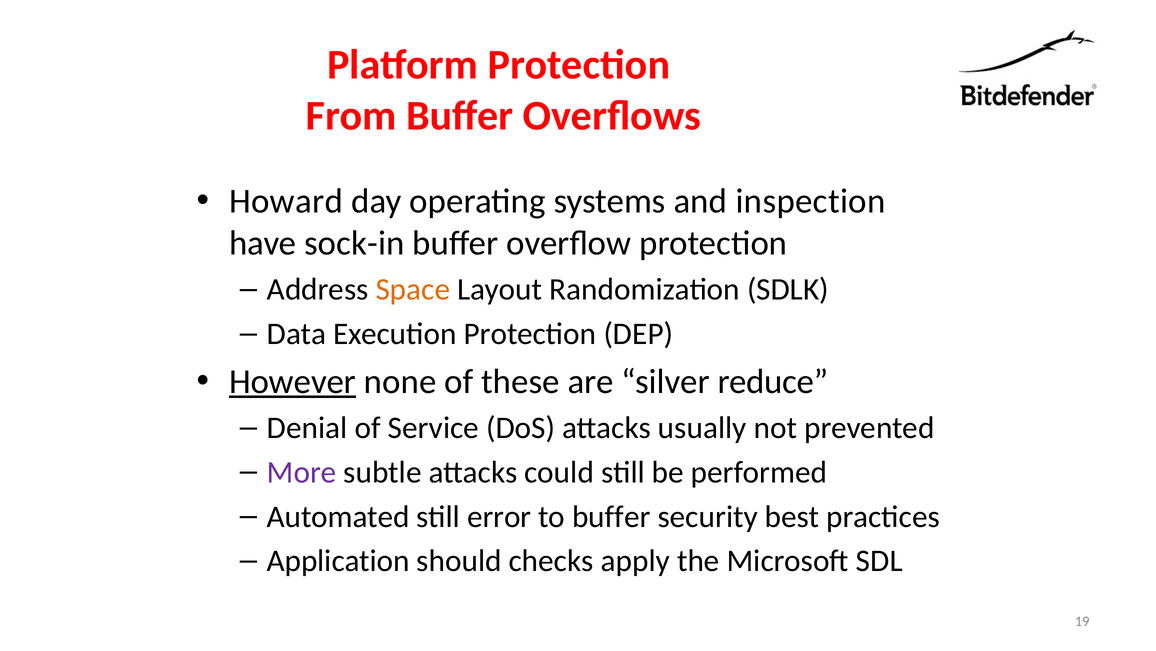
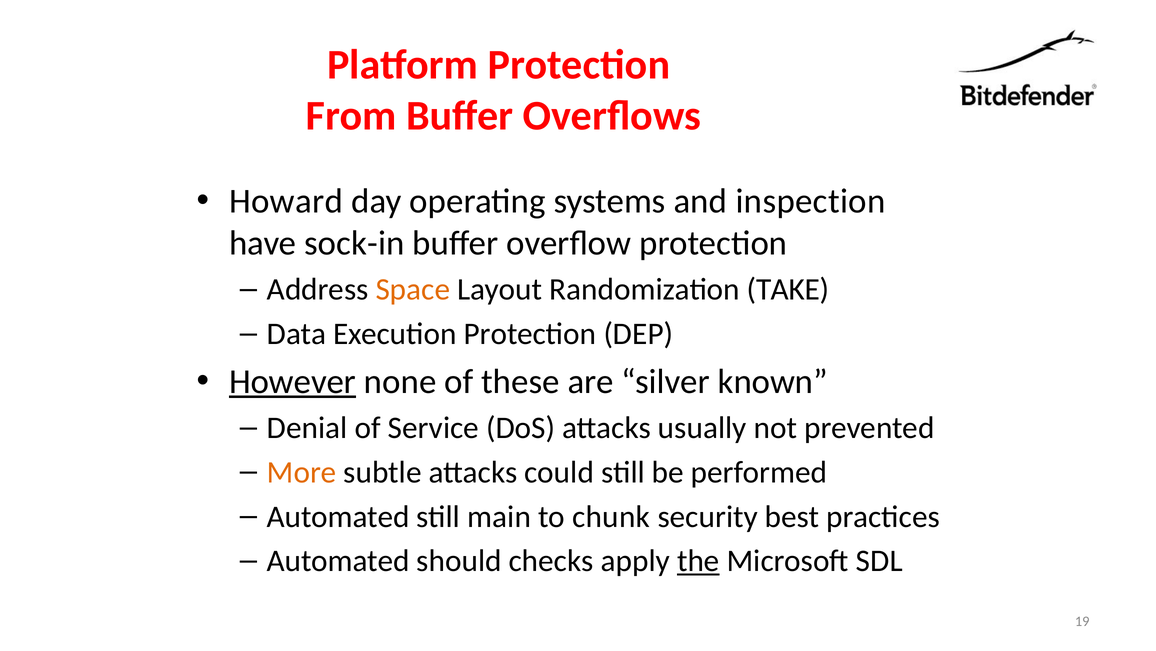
SDLK: SDLK -> TAKE (788, 289)
reduce: reduce -> known (773, 381)
More colour: purple -> orange (302, 472)
error: error -> main (499, 516)
to buffer: buffer -> chunk (611, 516)
Application: Application -> Automated (338, 560)
the underline: none -> present (698, 560)
